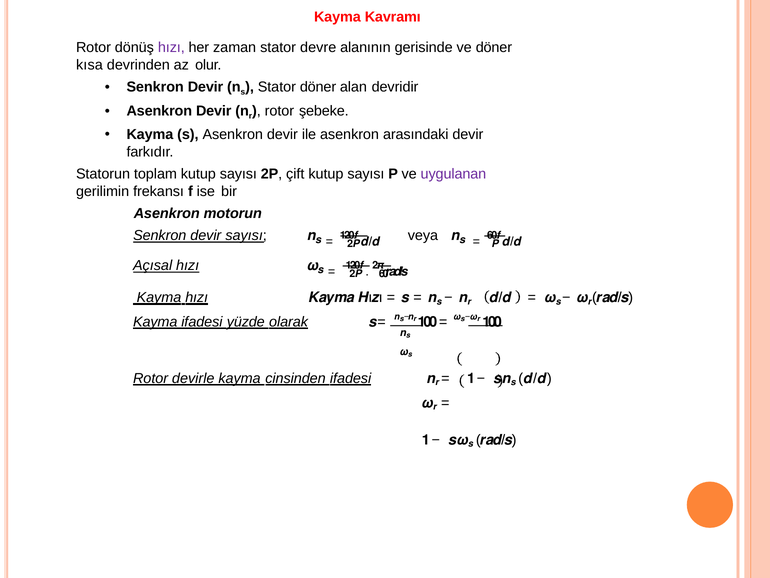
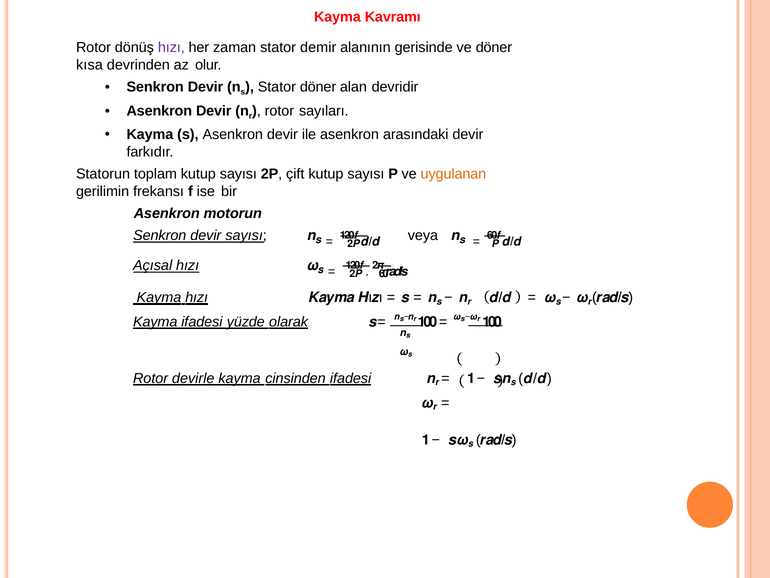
devre: devre -> demir (318, 48)
şebeke: şebeke -> sayıları (324, 111)
uygulanan colour: purple -> orange (453, 174)
